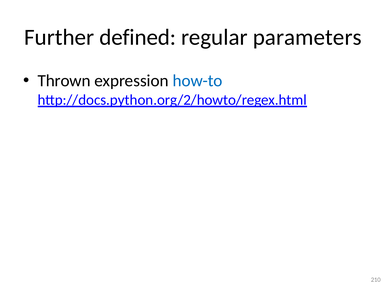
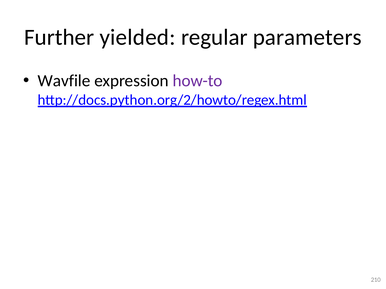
defined: defined -> yielded (138, 37)
Thrown: Thrown -> Wavfile (64, 81)
how-to colour: blue -> purple (198, 81)
